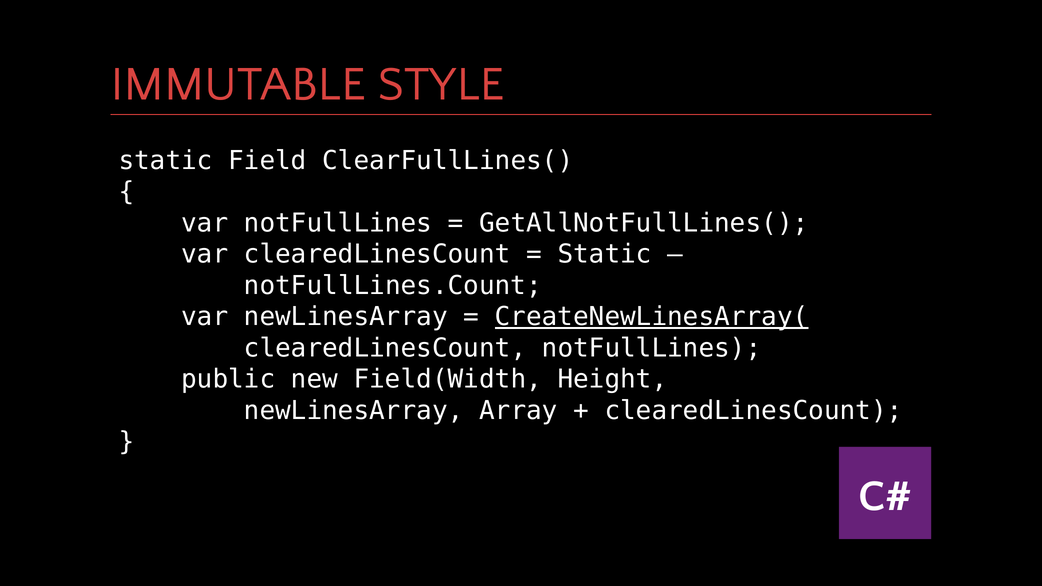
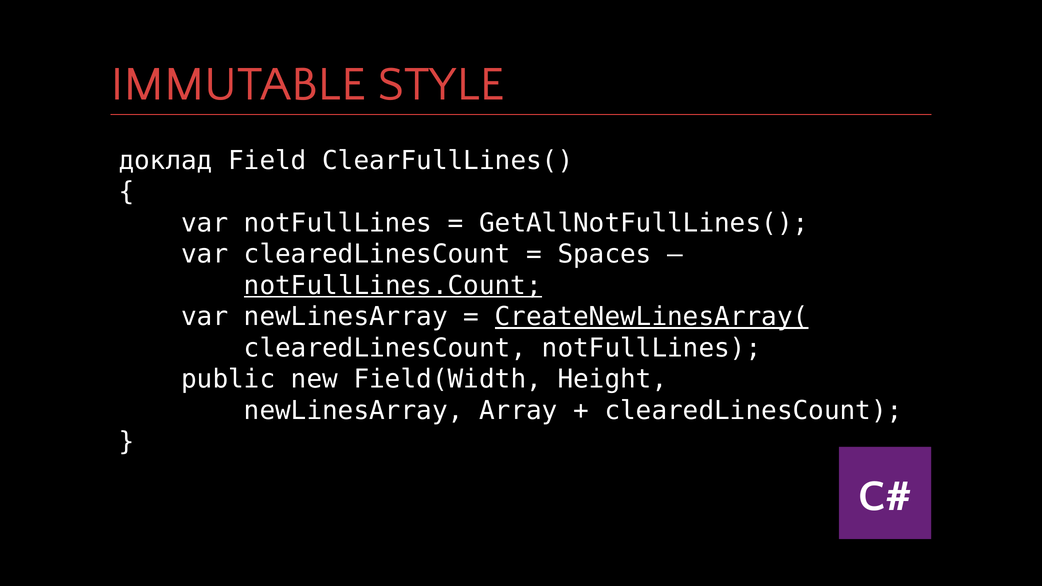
static: static -> доклад (166, 161)
Static: Static -> Spaces (605, 254)
notFullLines.Count underline: none -> present (393, 286)
